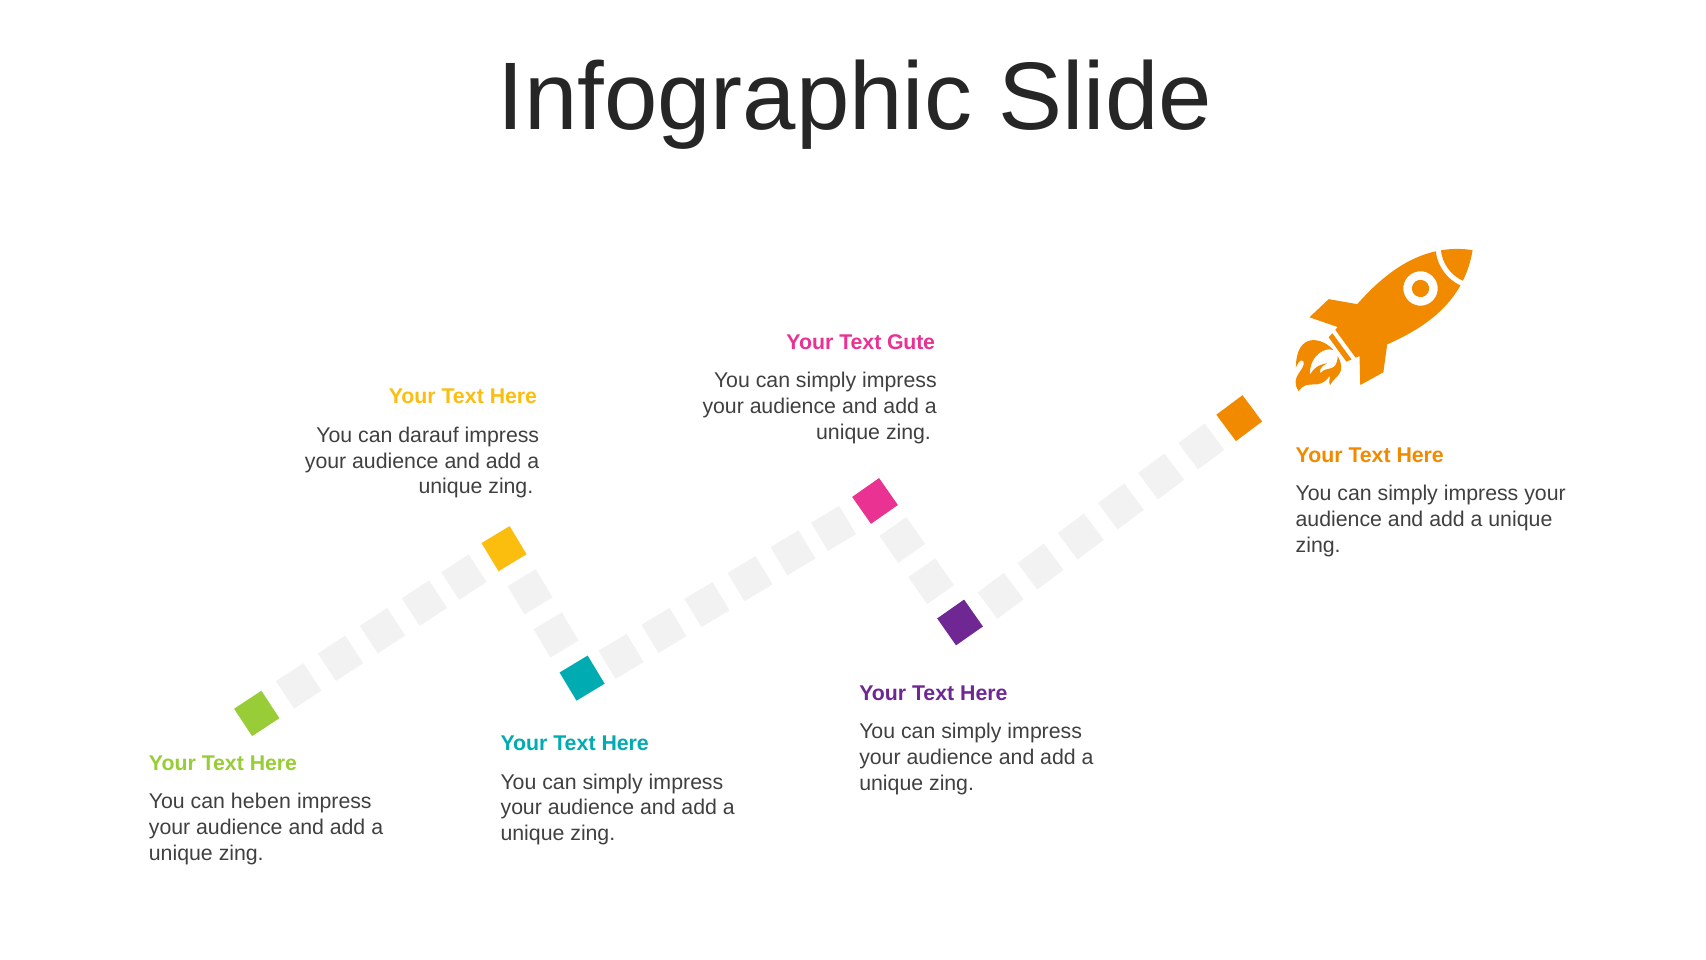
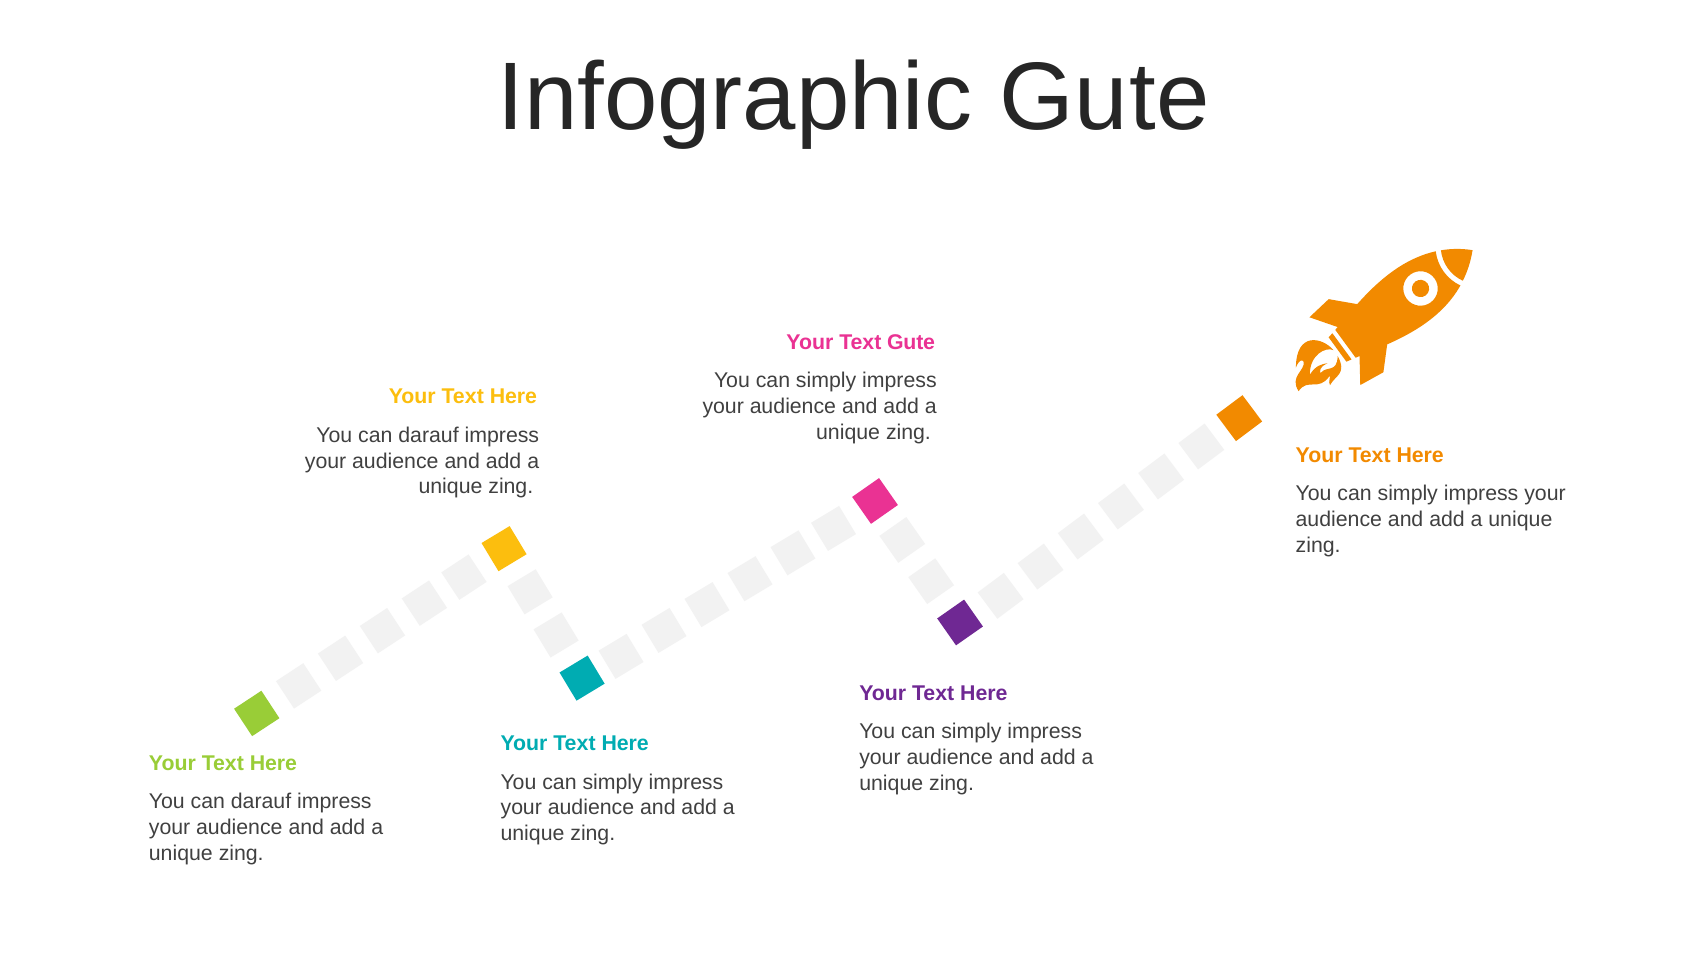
Infographic Slide: Slide -> Gute (1105, 98)
heben: heben -> darauf (261, 802)
